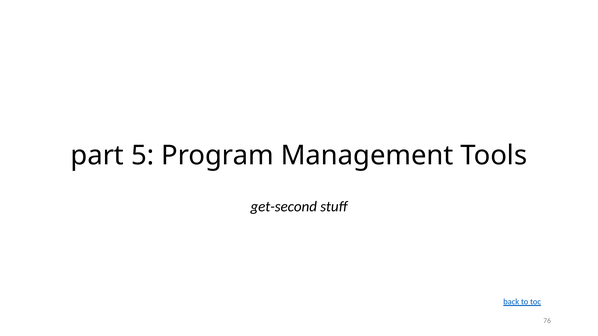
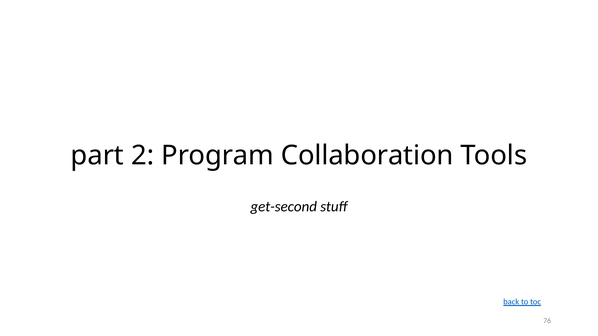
5: 5 -> 2 (143, 156)
Management: Management -> Collaboration (367, 156)
